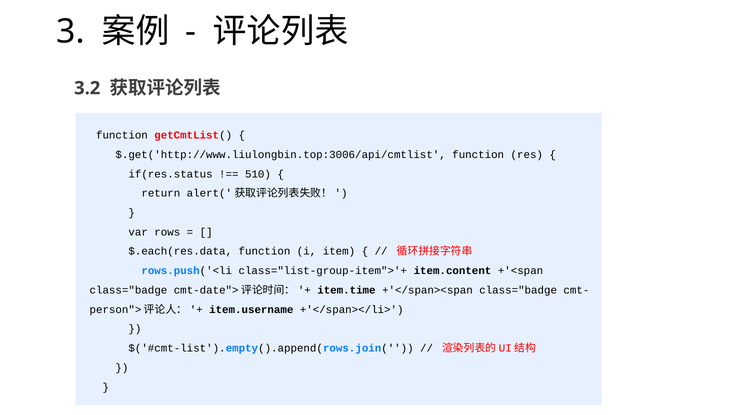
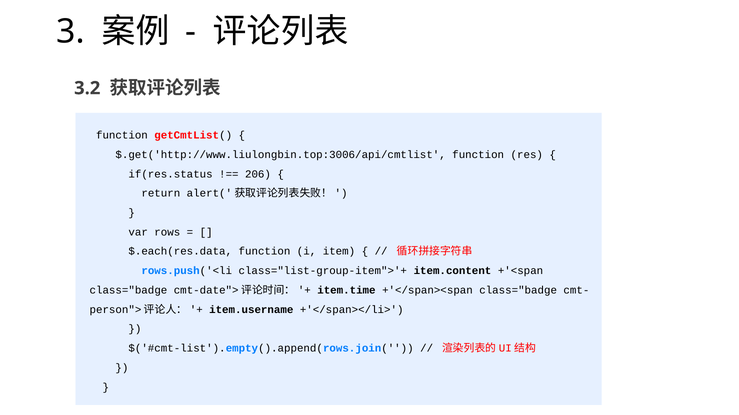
510: 510 -> 206 (258, 174)
